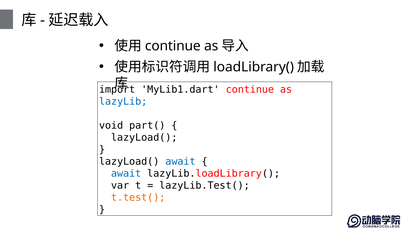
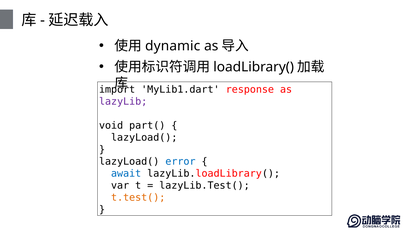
continue: continue -> dynamic (173, 46)
MyLib1.dart continue: continue -> response (250, 90)
lazyLib colour: blue -> purple (123, 102)
lazyLoad( await: await -> error (180, 162)
